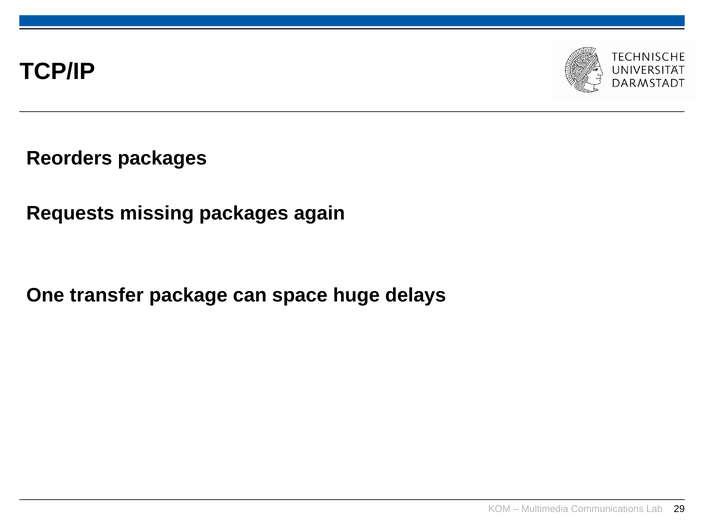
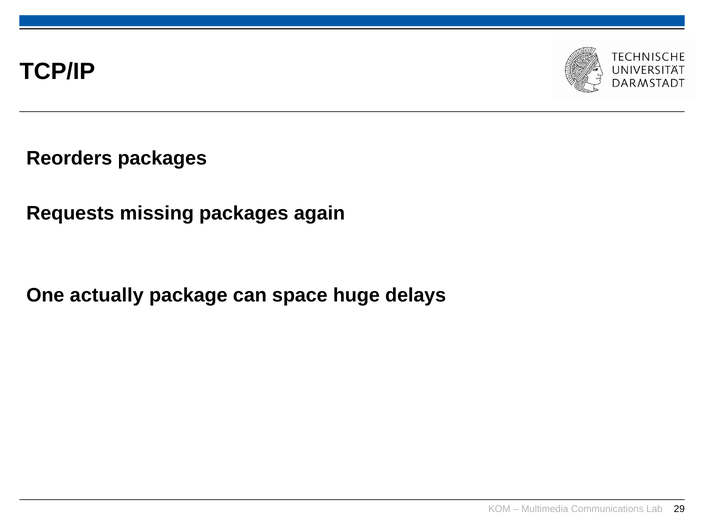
transfer: transfer -> actually (107, 295)
